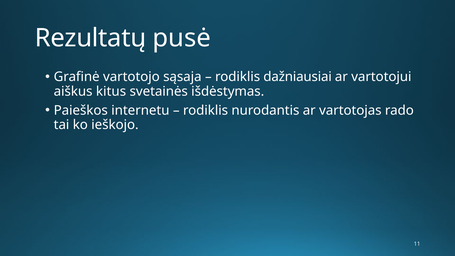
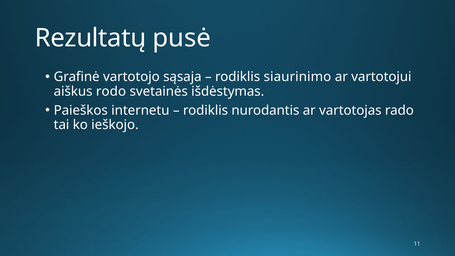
dažniausiai: dažniausiai -> siaurinimo (297, 77)
kitus: kitus -> rodo (111, 91)
